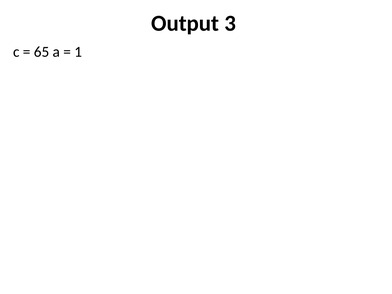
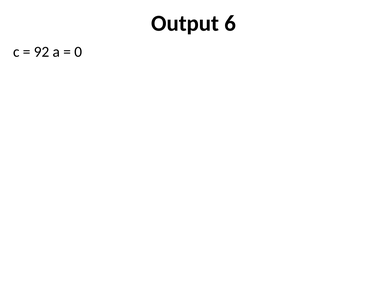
3: 3 -> 6 (230, 23)
65: 65 -> 92 (42, 52)
1: 1 -> 0 (78, 52)
